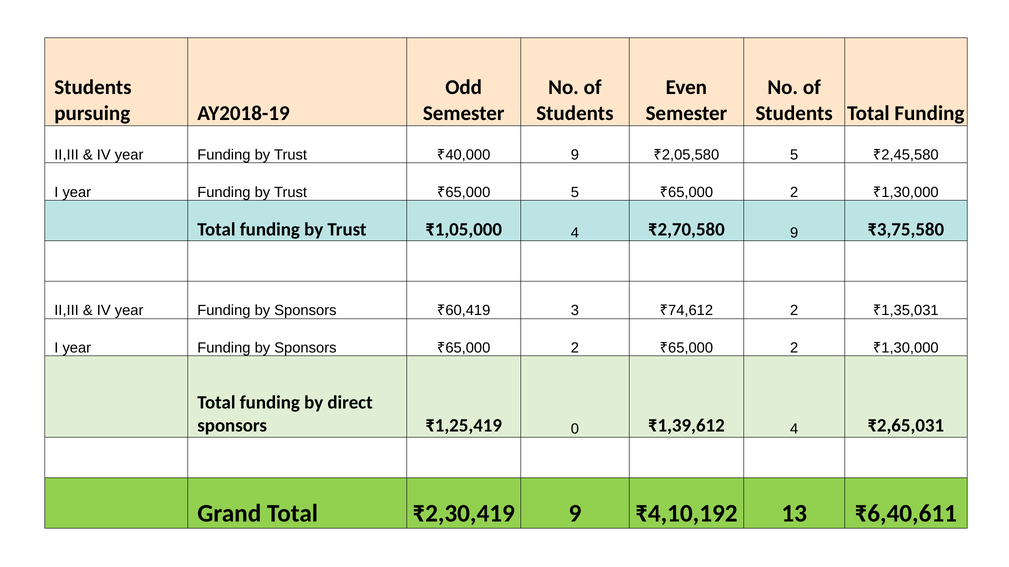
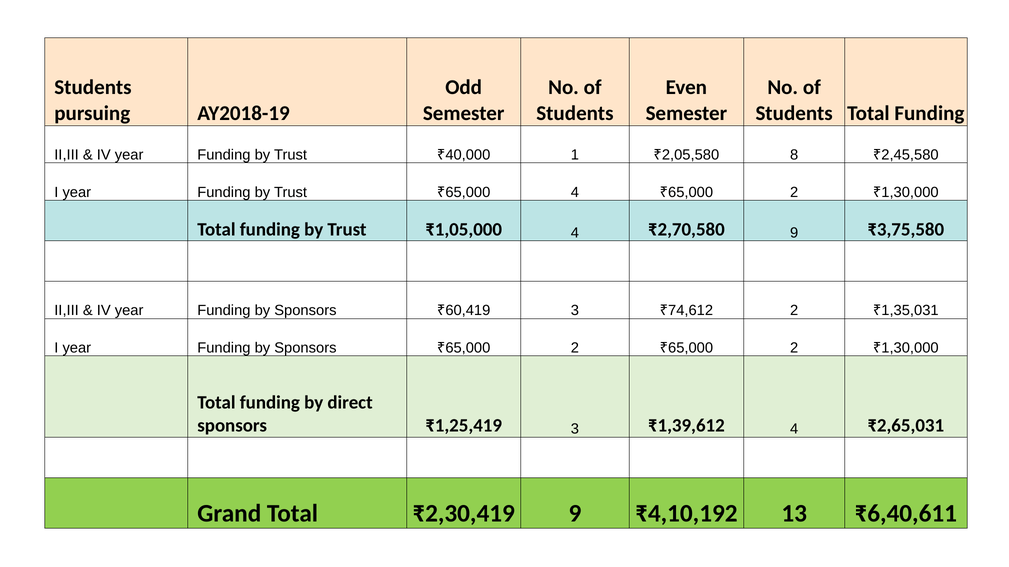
9: 9 -> 1 (575, 155)
5: 5 -> 8 (794, 155)
5: 5 -> 4 (575, 192)
₹1,25,419 0: 0 -> 3 (575, 429)
